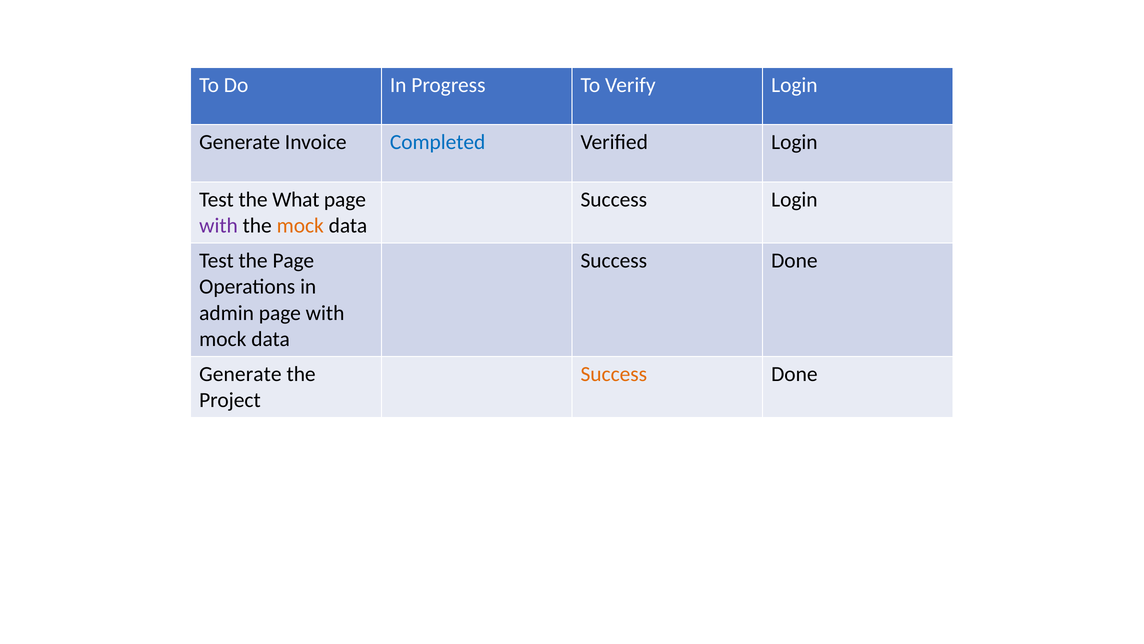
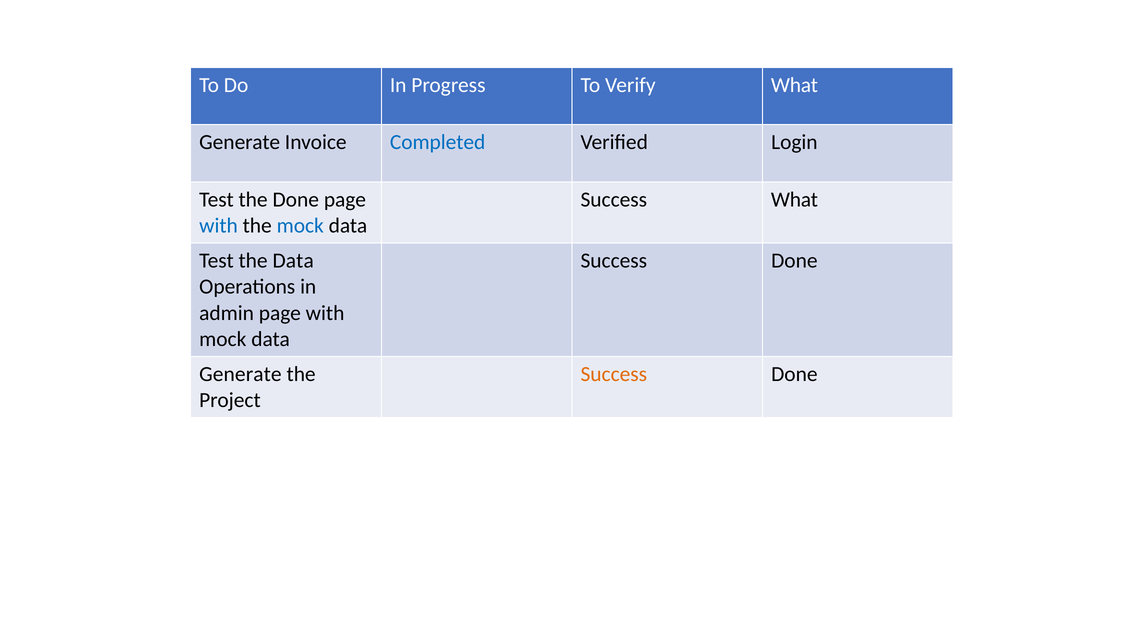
Verify Login: Login -> What (794, 85)
the What: What -> Done (296, 199)
Success Login: Login -> What (794, 199)
with colour: purple -> blue (219, 226)
mock colour: orange -> blue (300, 226)
the Page: Page -> Data (293, 260)
